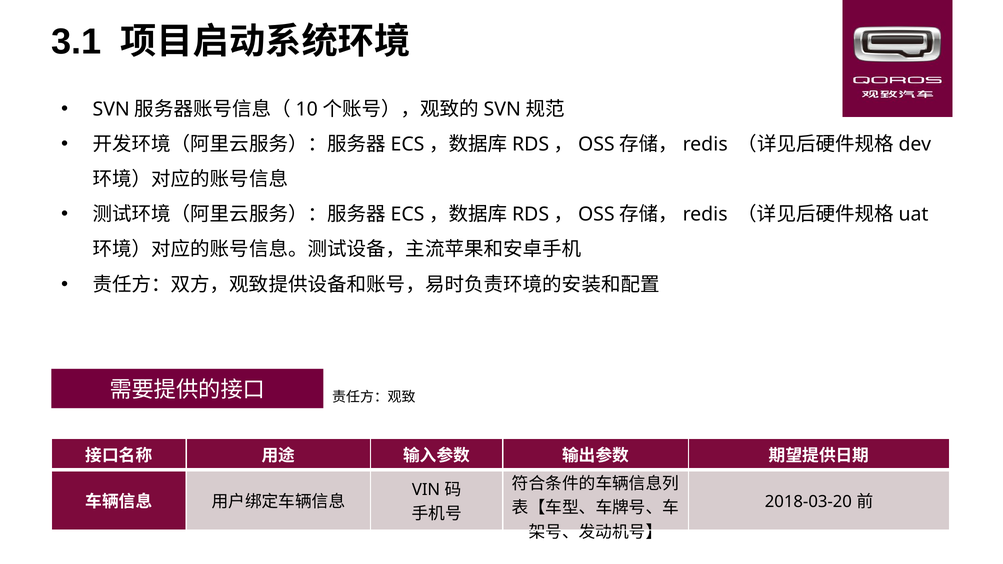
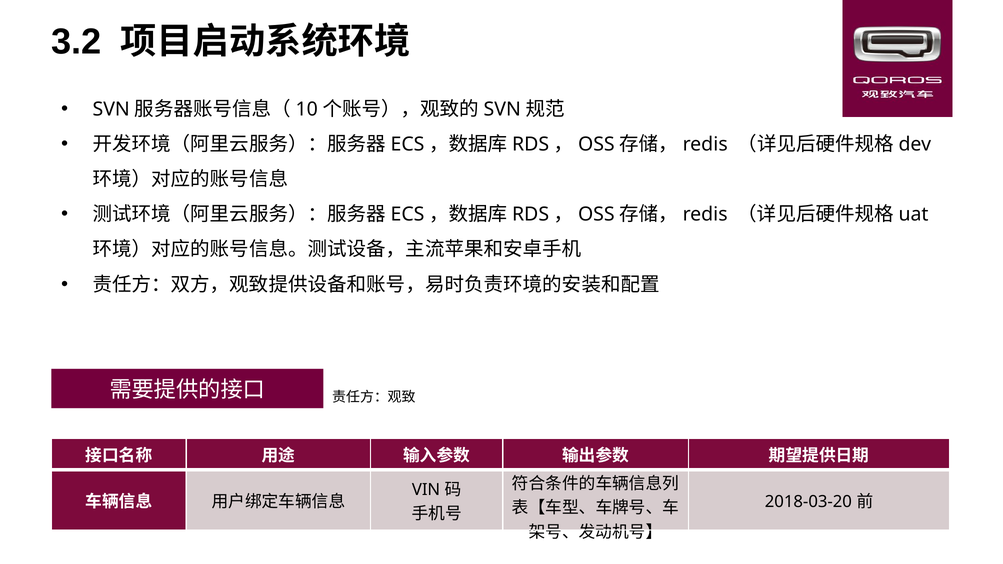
3.1: 3.1 -> 3.2 (76, 42)
